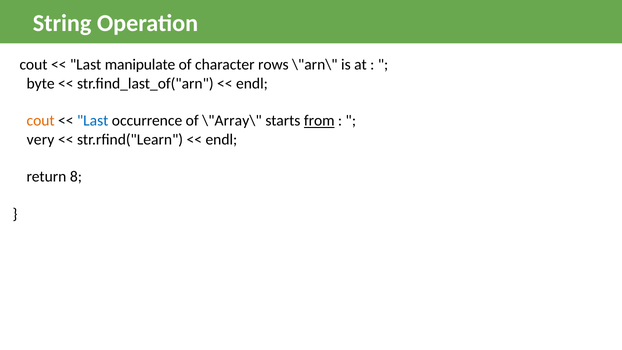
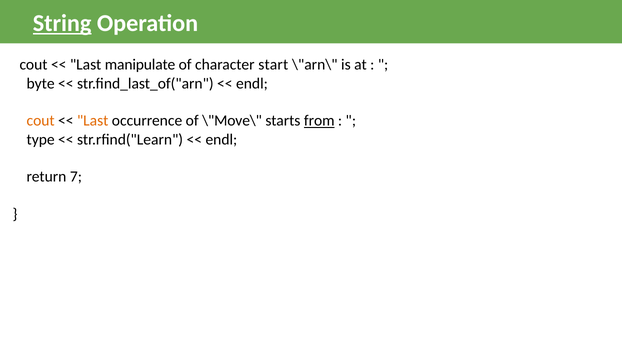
String underline: none -> present (62, 23)
rows: rows -> start (273, 65)
Last colour: blue -> orange (93, 121)
\"Array\: \"Array\ -> \"Move\ (232, 121)
very: very -> type (41, 139)
8: 8 -> 7 (76, 177)
